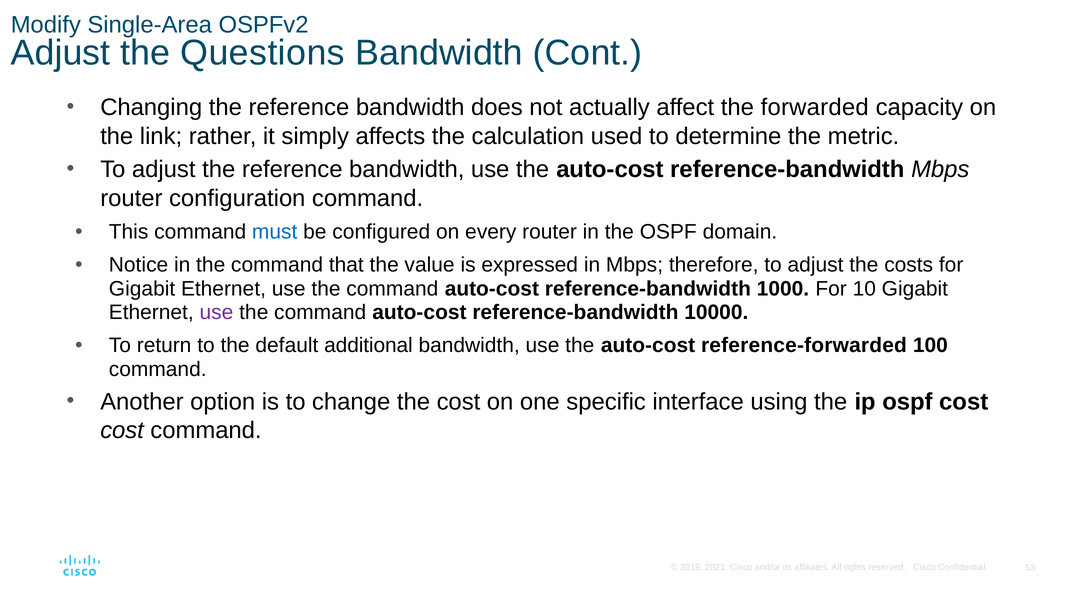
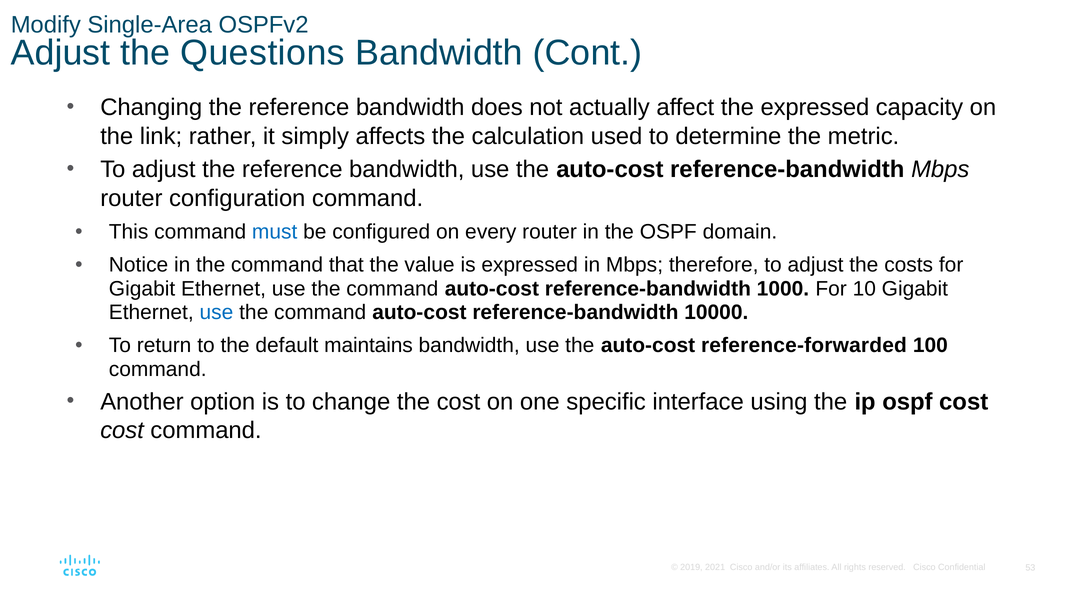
the forwarded: forwarded -> expressed (815, 108)
use colour: purple -> blue (216, 313)
additional: additional -> maintains (368, 346)
